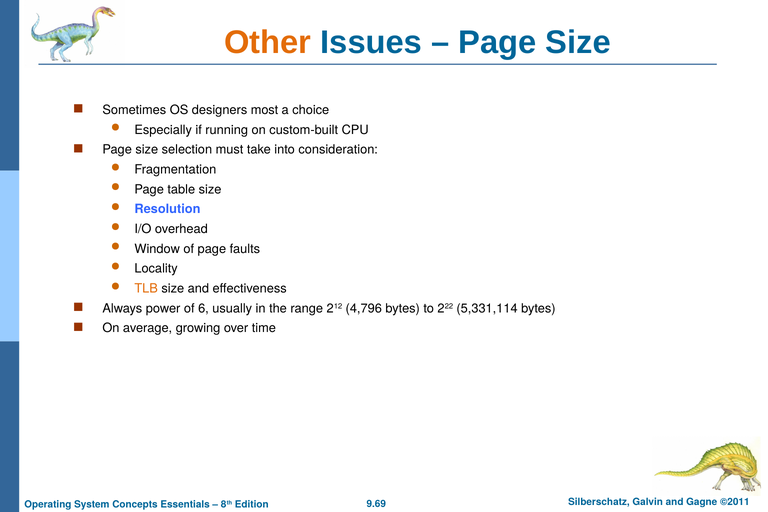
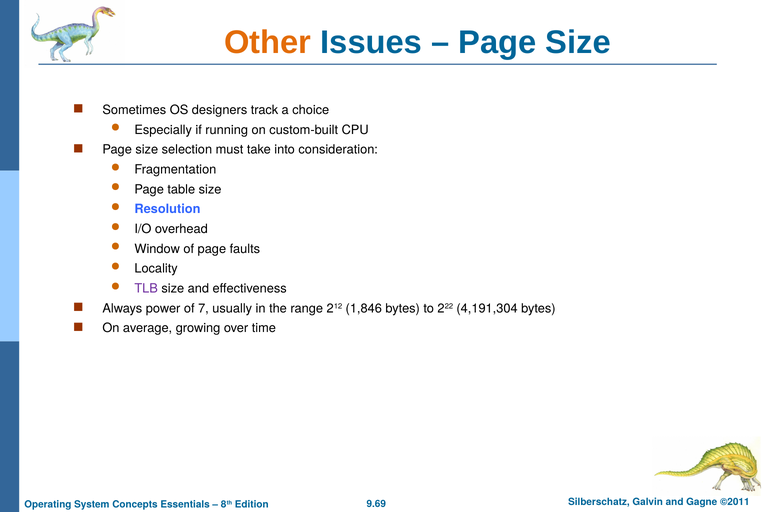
most: most -> track (265, 110)
TLB colour: orange -> purple (146, 289)
6: 6 -> 7 (203, 308)
4,796: 4,796 -> 1,846 (364, 308)
5,331,114: 5,331,114 -> 4,191,304 (487, 308)
